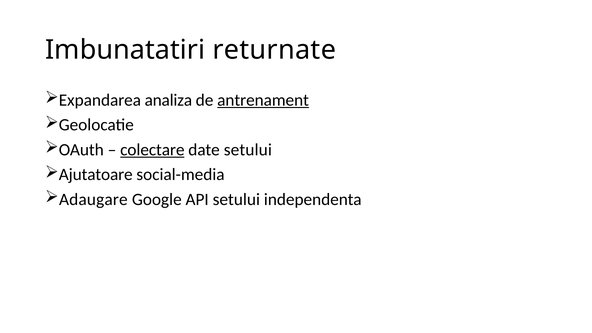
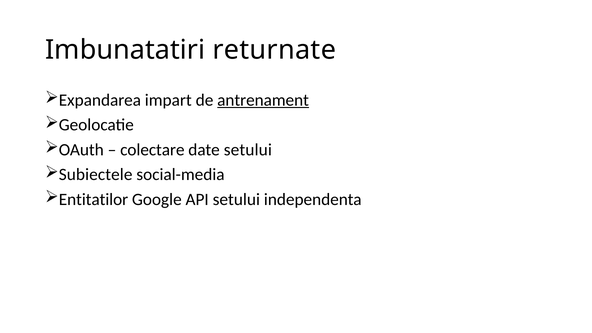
analiza: analiza -> impart (168, 100)
colectare underline: present -> none (152, 150)
Ajutatoare: Ajutatoare -> Subiectele (96, 175)
Adaugare: Adaugare -> Entitatilor (93, 199)
